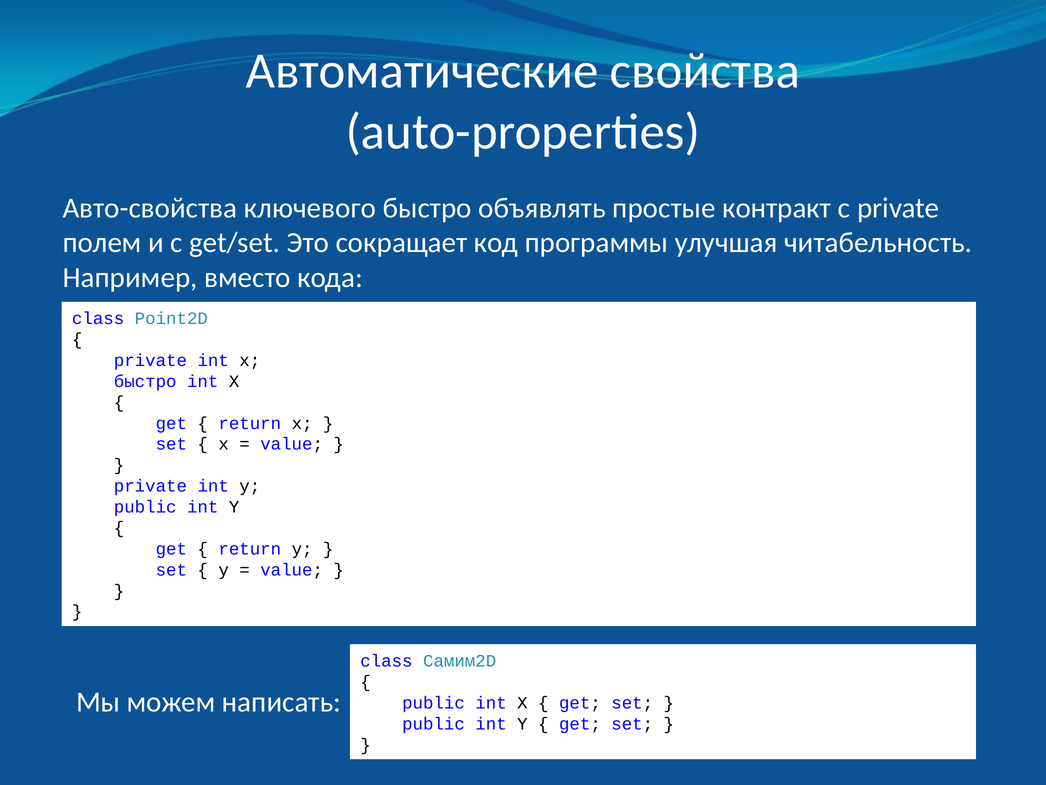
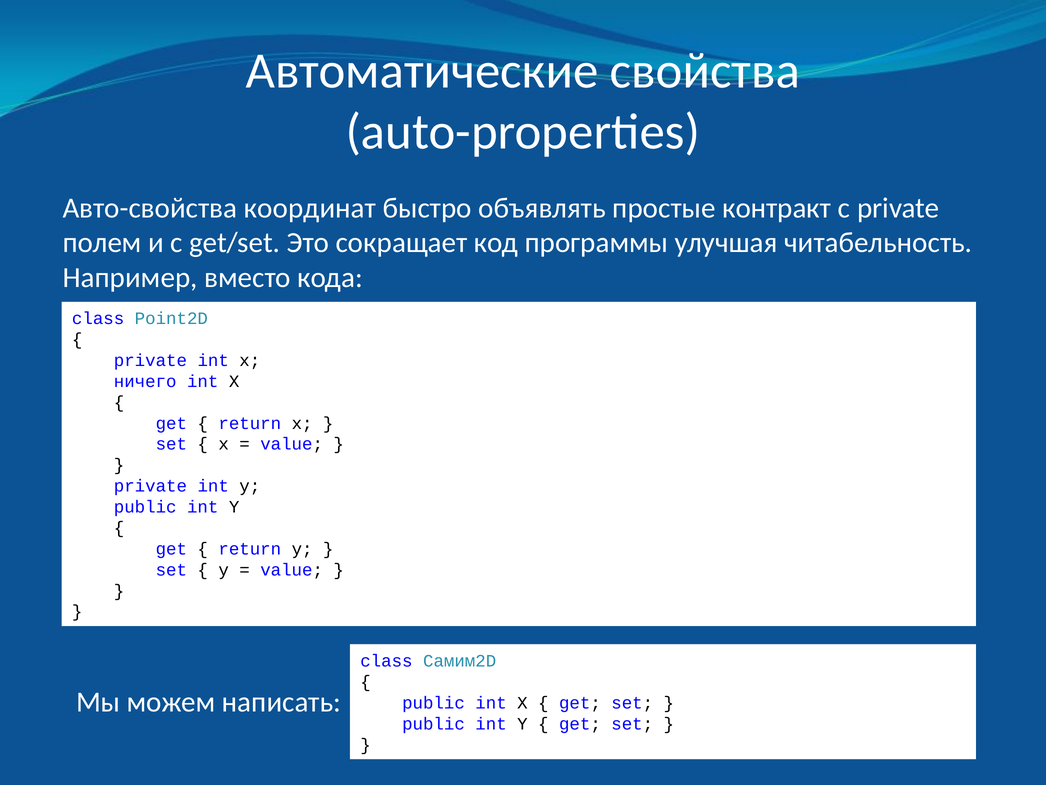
ключевого: ключевого -> координат (310, 208)
быстро: быстро -> ничего (145, 381)
